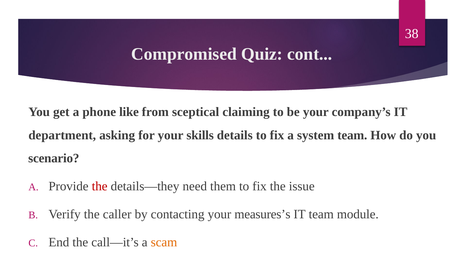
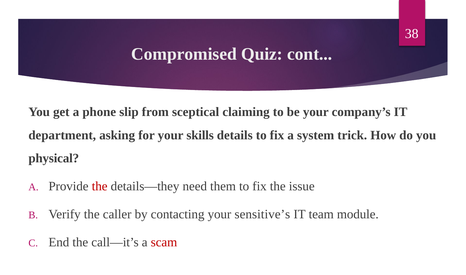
like: like -> slip (129, 112)
system team: team -> trick (352, 135)
scenario: scenario -> physical (54, 158)
measures’s: measures’s -> sensitive’s (262, 214)
scam colour: orange -> red (164, 242)
